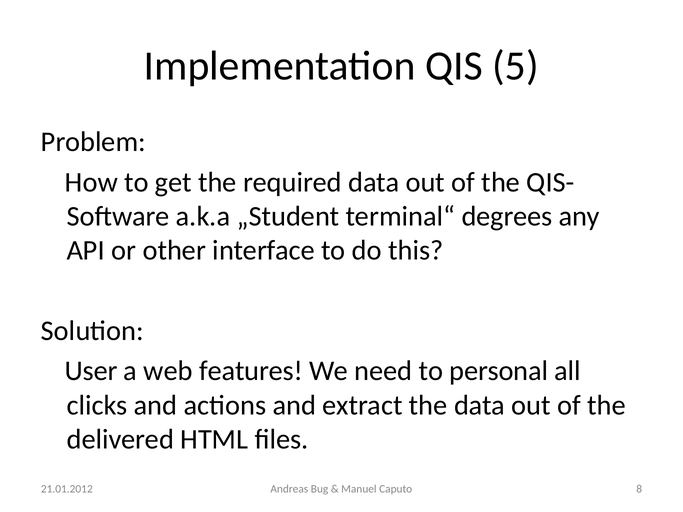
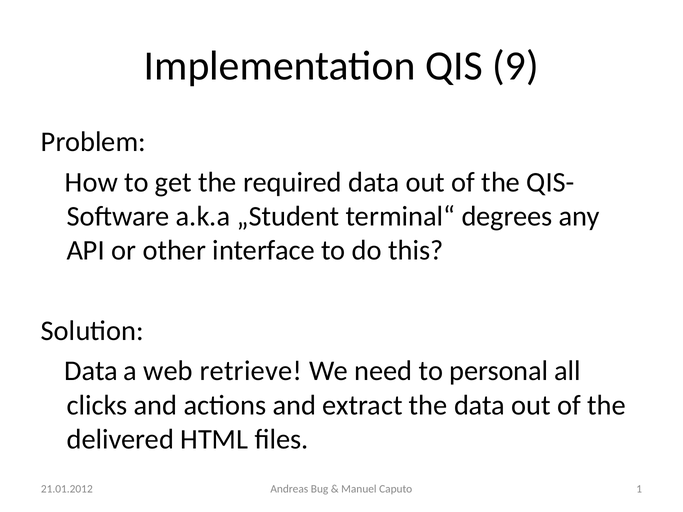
5: 5 -> 9 (515, 66)
User: User -> Data (91, 371)
features: features -> retrieve (251, 371)
8: 8 -> 1 (639, 489)
